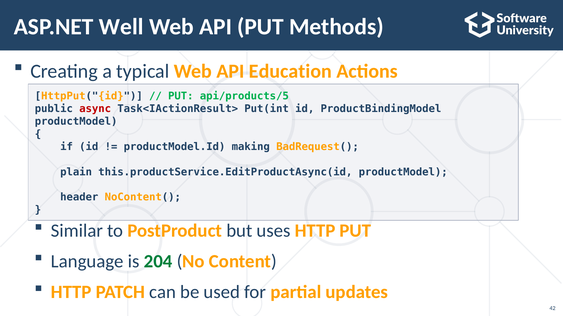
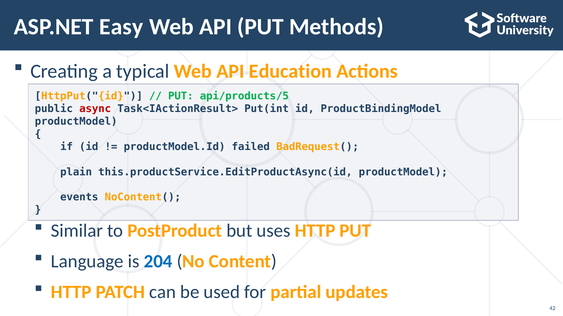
Well: Well -> Easy (121, 27)
making: making -> failed (251, 147)
header: header -> events (79, 198)
204 colour: green -> blue (158, 262)
